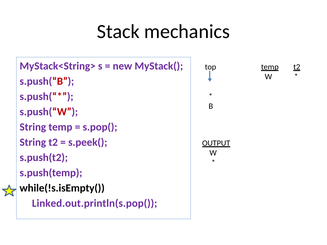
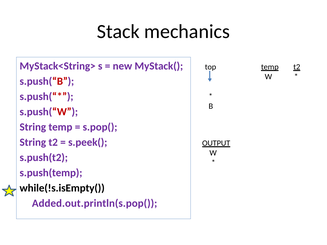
Linked.out.println(s.pop(: Linked.out.println(s.pop( -> Added.out.println(s.pop( (95, 203)
